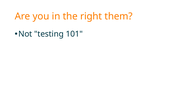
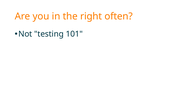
them: them -> often (119, 16)
